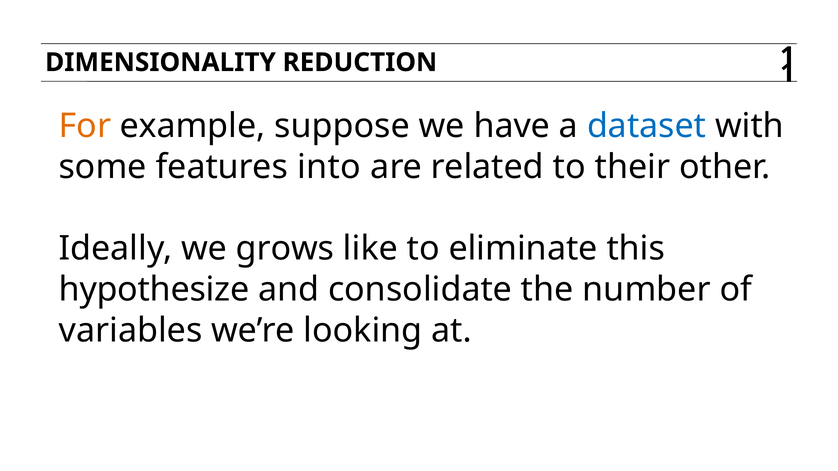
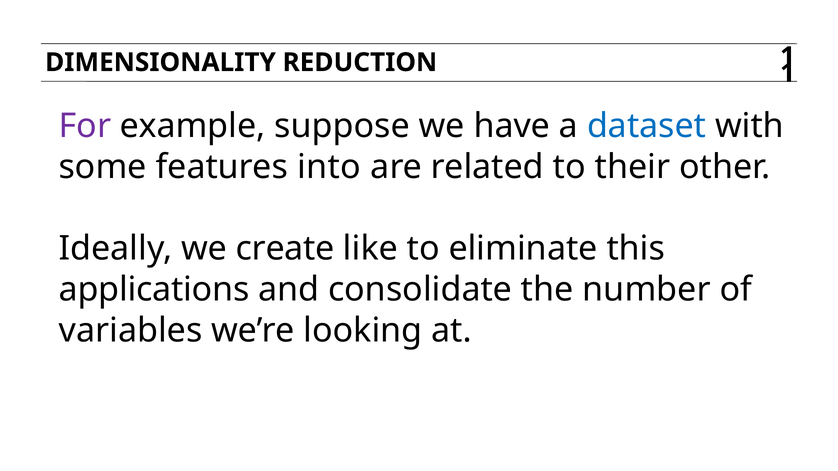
For colour: orange -> purple (85, 126)
grows: grows -> create (285, 248)
hypothesize: hypothesize -> applications (154, 289)
